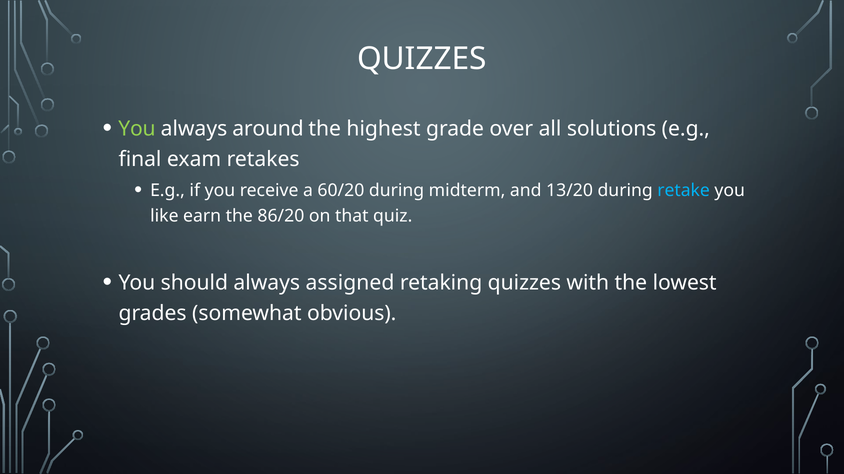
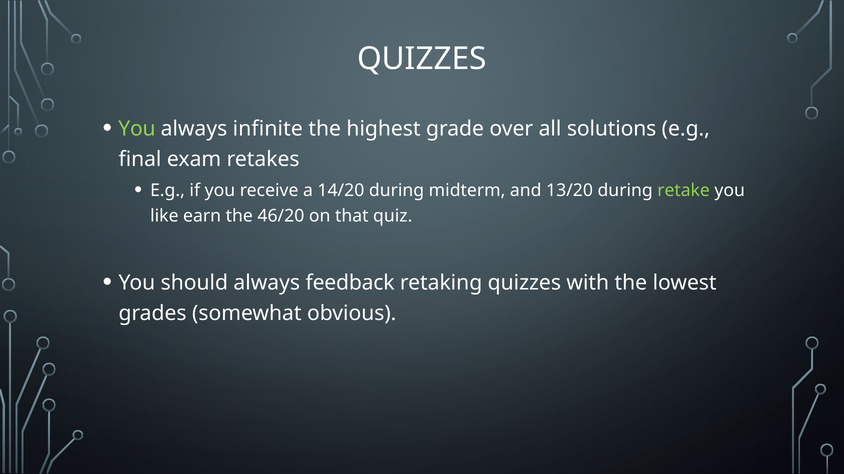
around: around -> infinite (268, 129)
60/20: 60/20 -> 14/20 (341, 191)
retake colour: light blue -> light green (684, 191)
86/20: 86/20 -> 46/20 (281, 216)
assigned: assigned -> feedback (350, 283)
